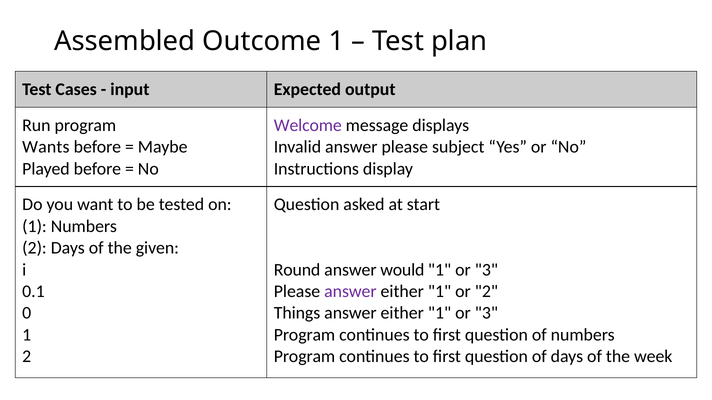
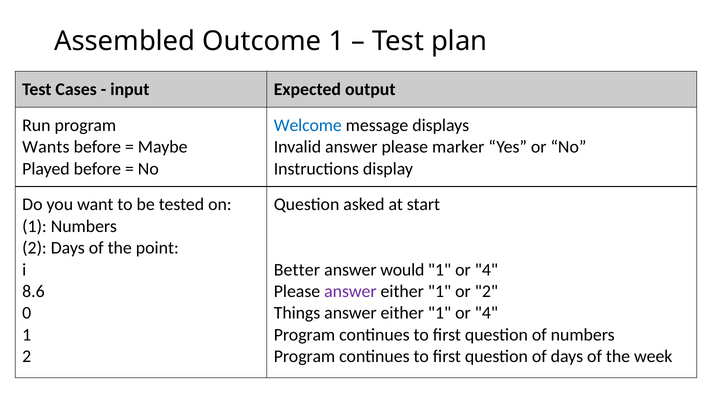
Welcome colour: purple -> blue (308, 125)
subject: subject -> marker (458, 147)
given: given -> point (157, 248)
Round: Round -> Better (297, 270)
3: 3 -> 4 (486, 270)
0.1: 0.1 -> 8.6 (33, 292)
either 1 or 3: 3 -> 4 (486, 313)
